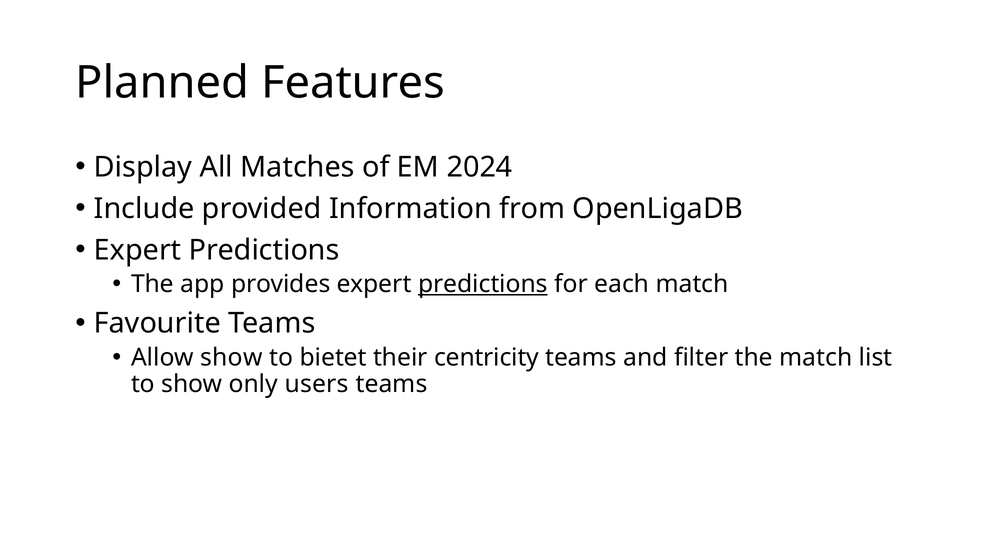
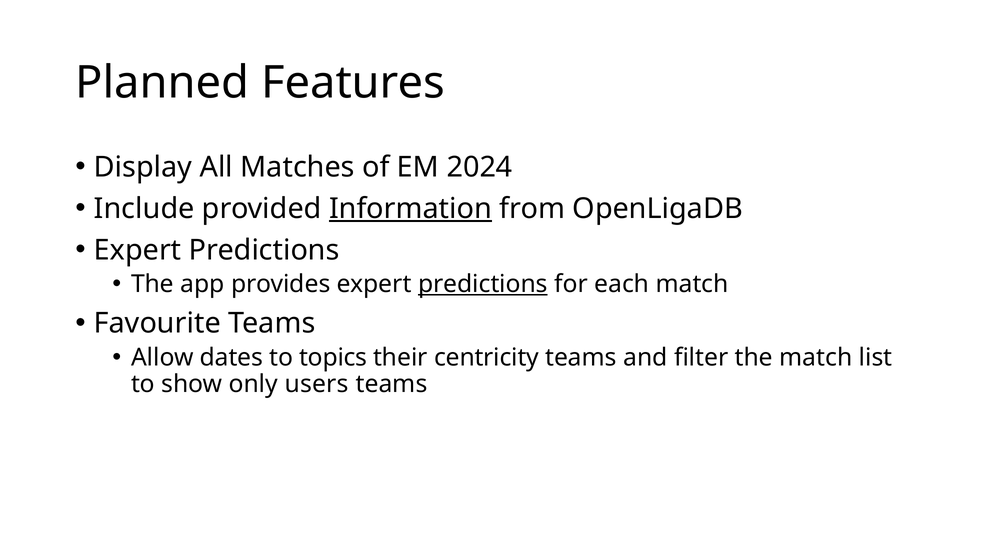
Information underline: none -> present (411, 209)
Allow show: show -> dates (231, 358)
bietet: bietet -> topics (333, 358)
